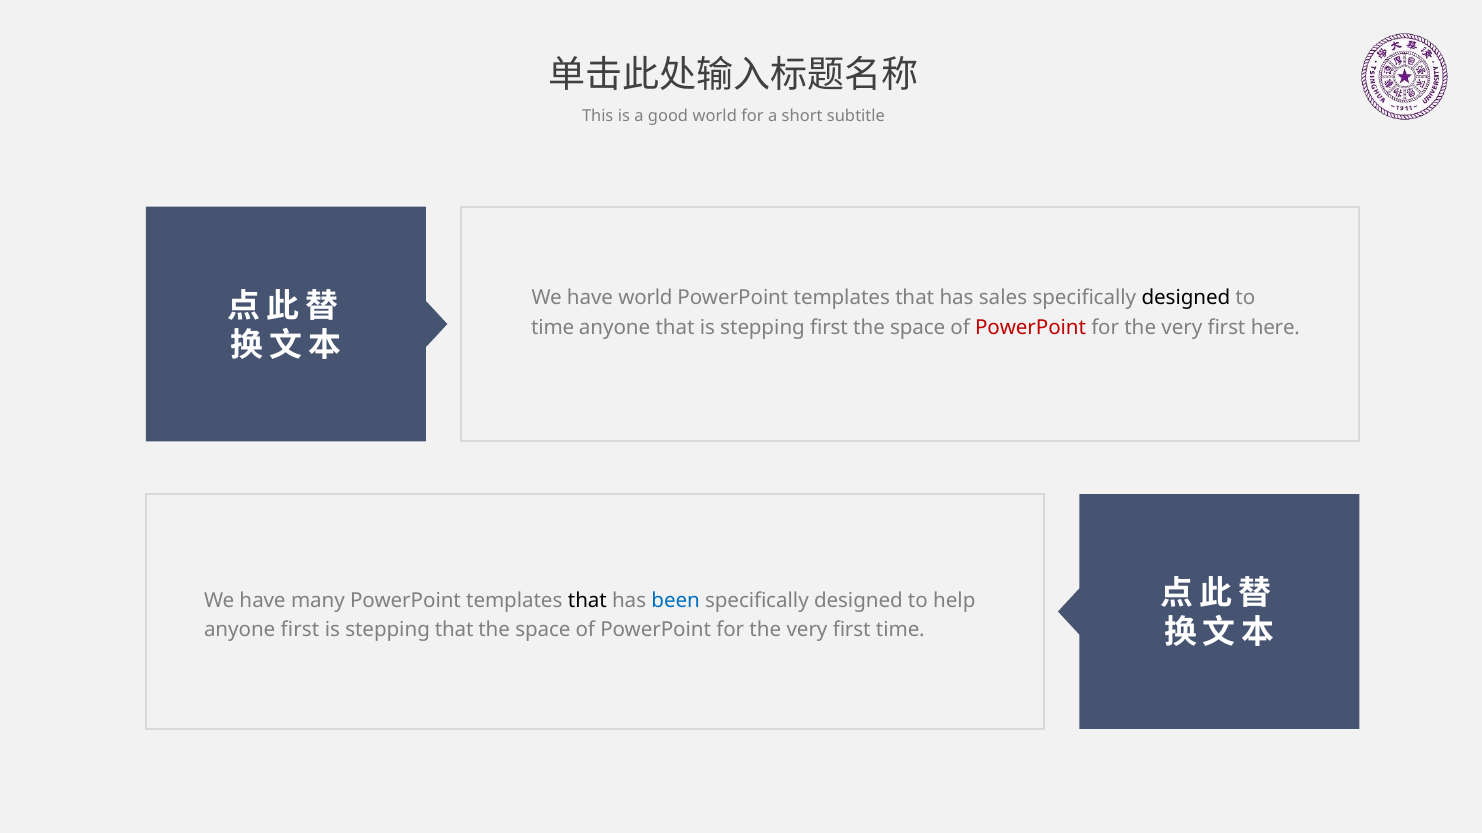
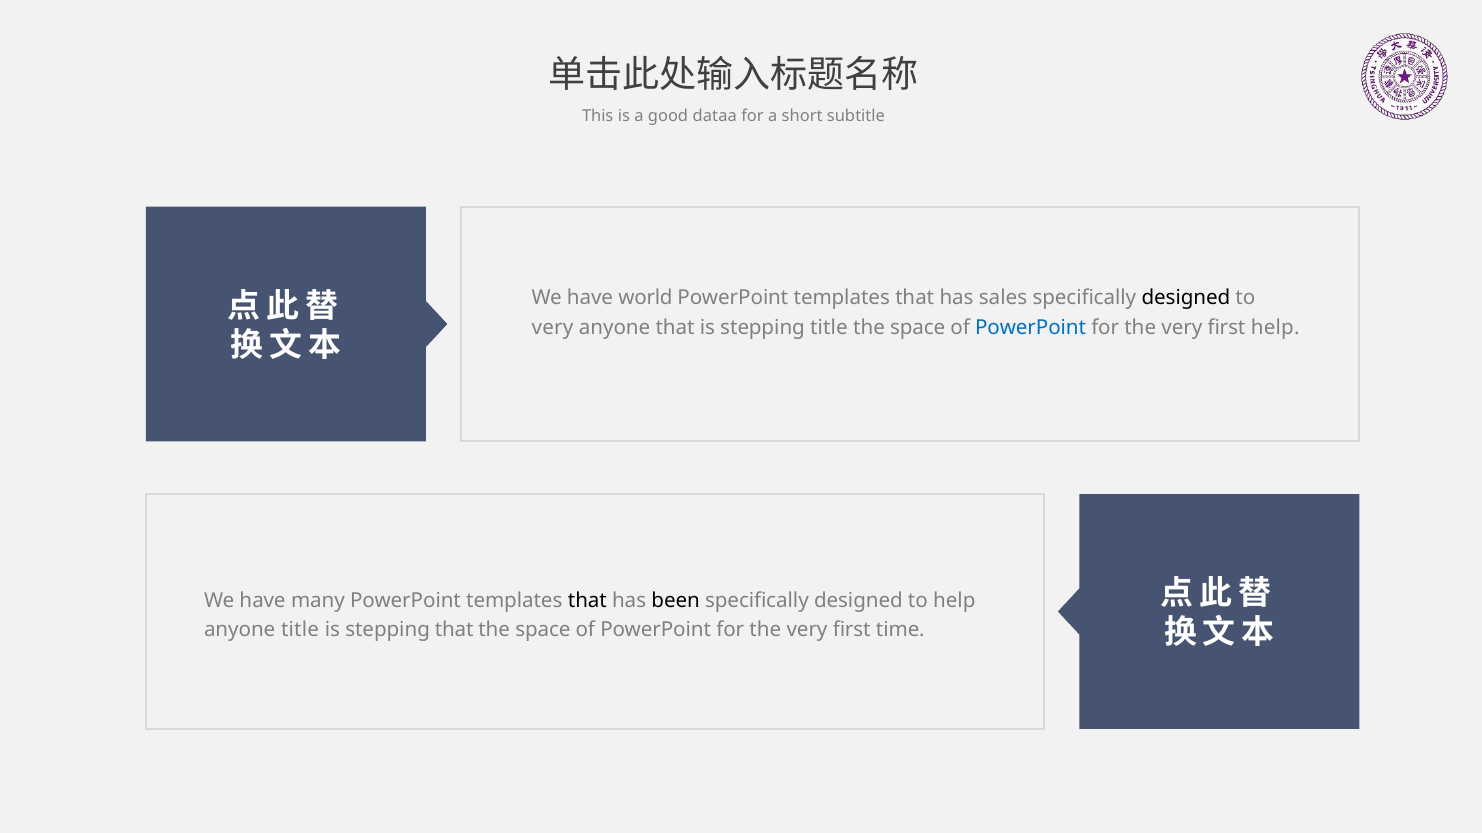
good world: world -> dataa (715, 116)
time: time -> very (552, 328)
stepping first: first -> title (829, 328)
PowerPoint colour: red -> blue (1031, 328)
first here: here -> help (1275, 328)
been colour: blue -> black (676, 601)
anyone first: first -> title (300, 630)
